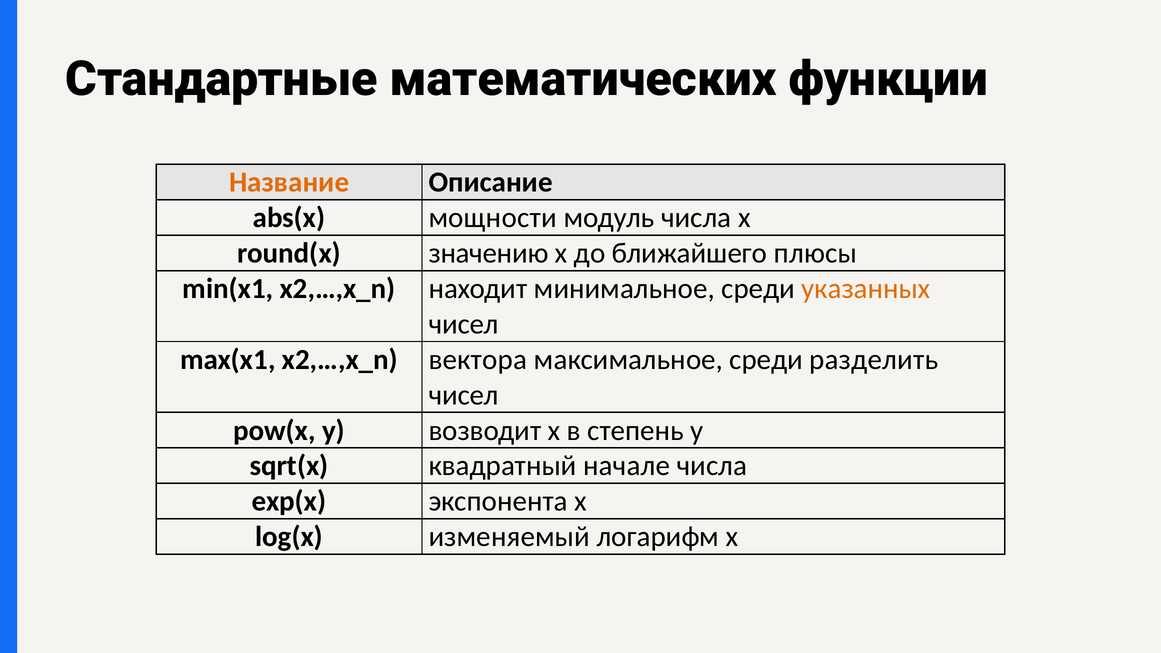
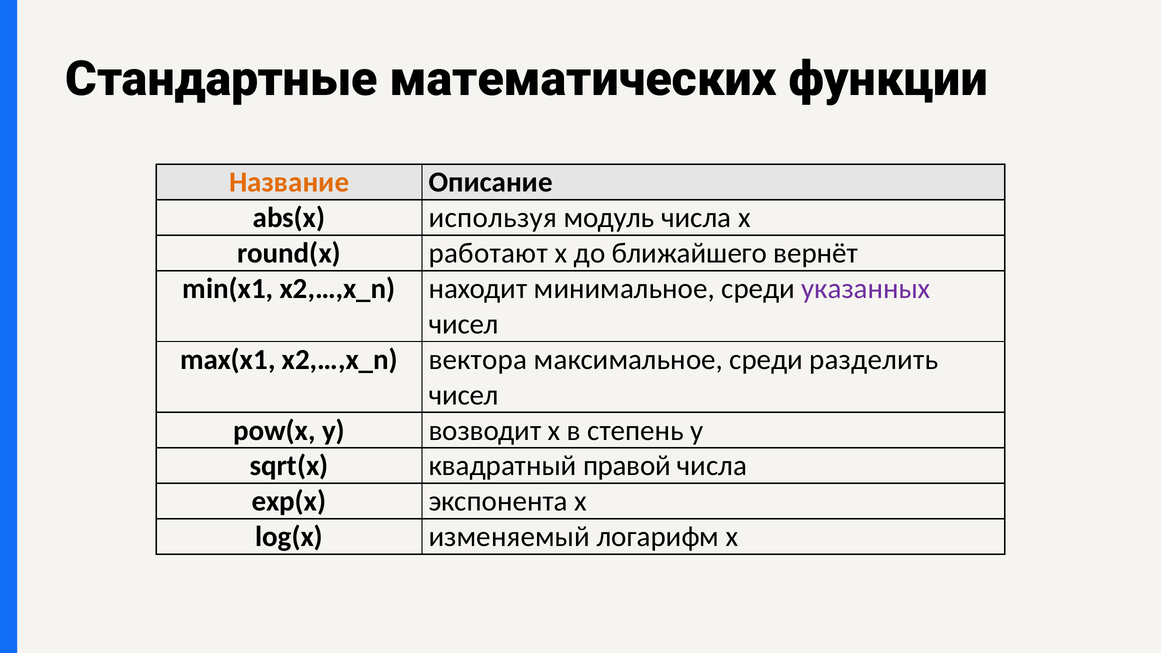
мощности: мощности -> используя (493, 218)
значению: значению -> работают (488, 253)
плюсы: плюсы -> вернёт (816, 253)
указанных colour: orange -> purple (866, 289)
начале: начале -> правой (627, 466)
